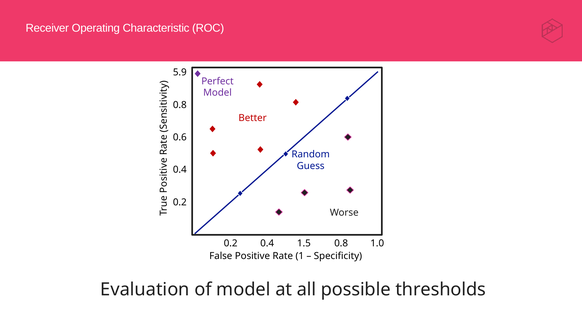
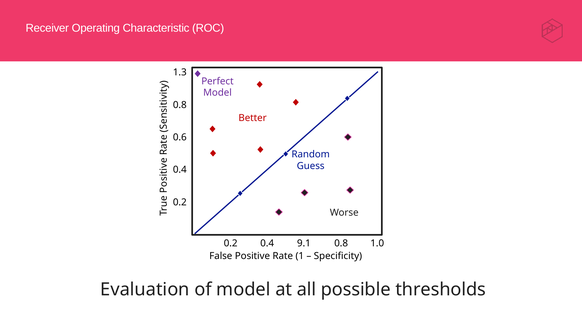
5.9: 5.9 -> 1.3 (180, 72)
1.5: 1.5 -> 9.1 (304, 244)
